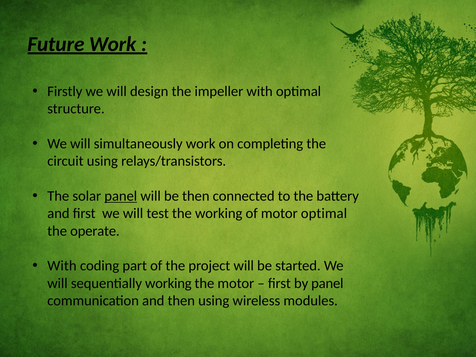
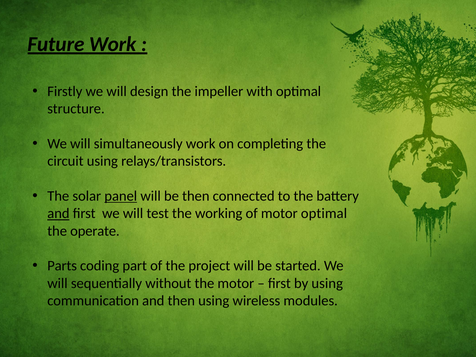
and underline: none -> present (58, 214)
With: With -> Parts (62, 266)
sequentially working: working -> without (168, 283)
by panel: panel -> using (327, 283)
